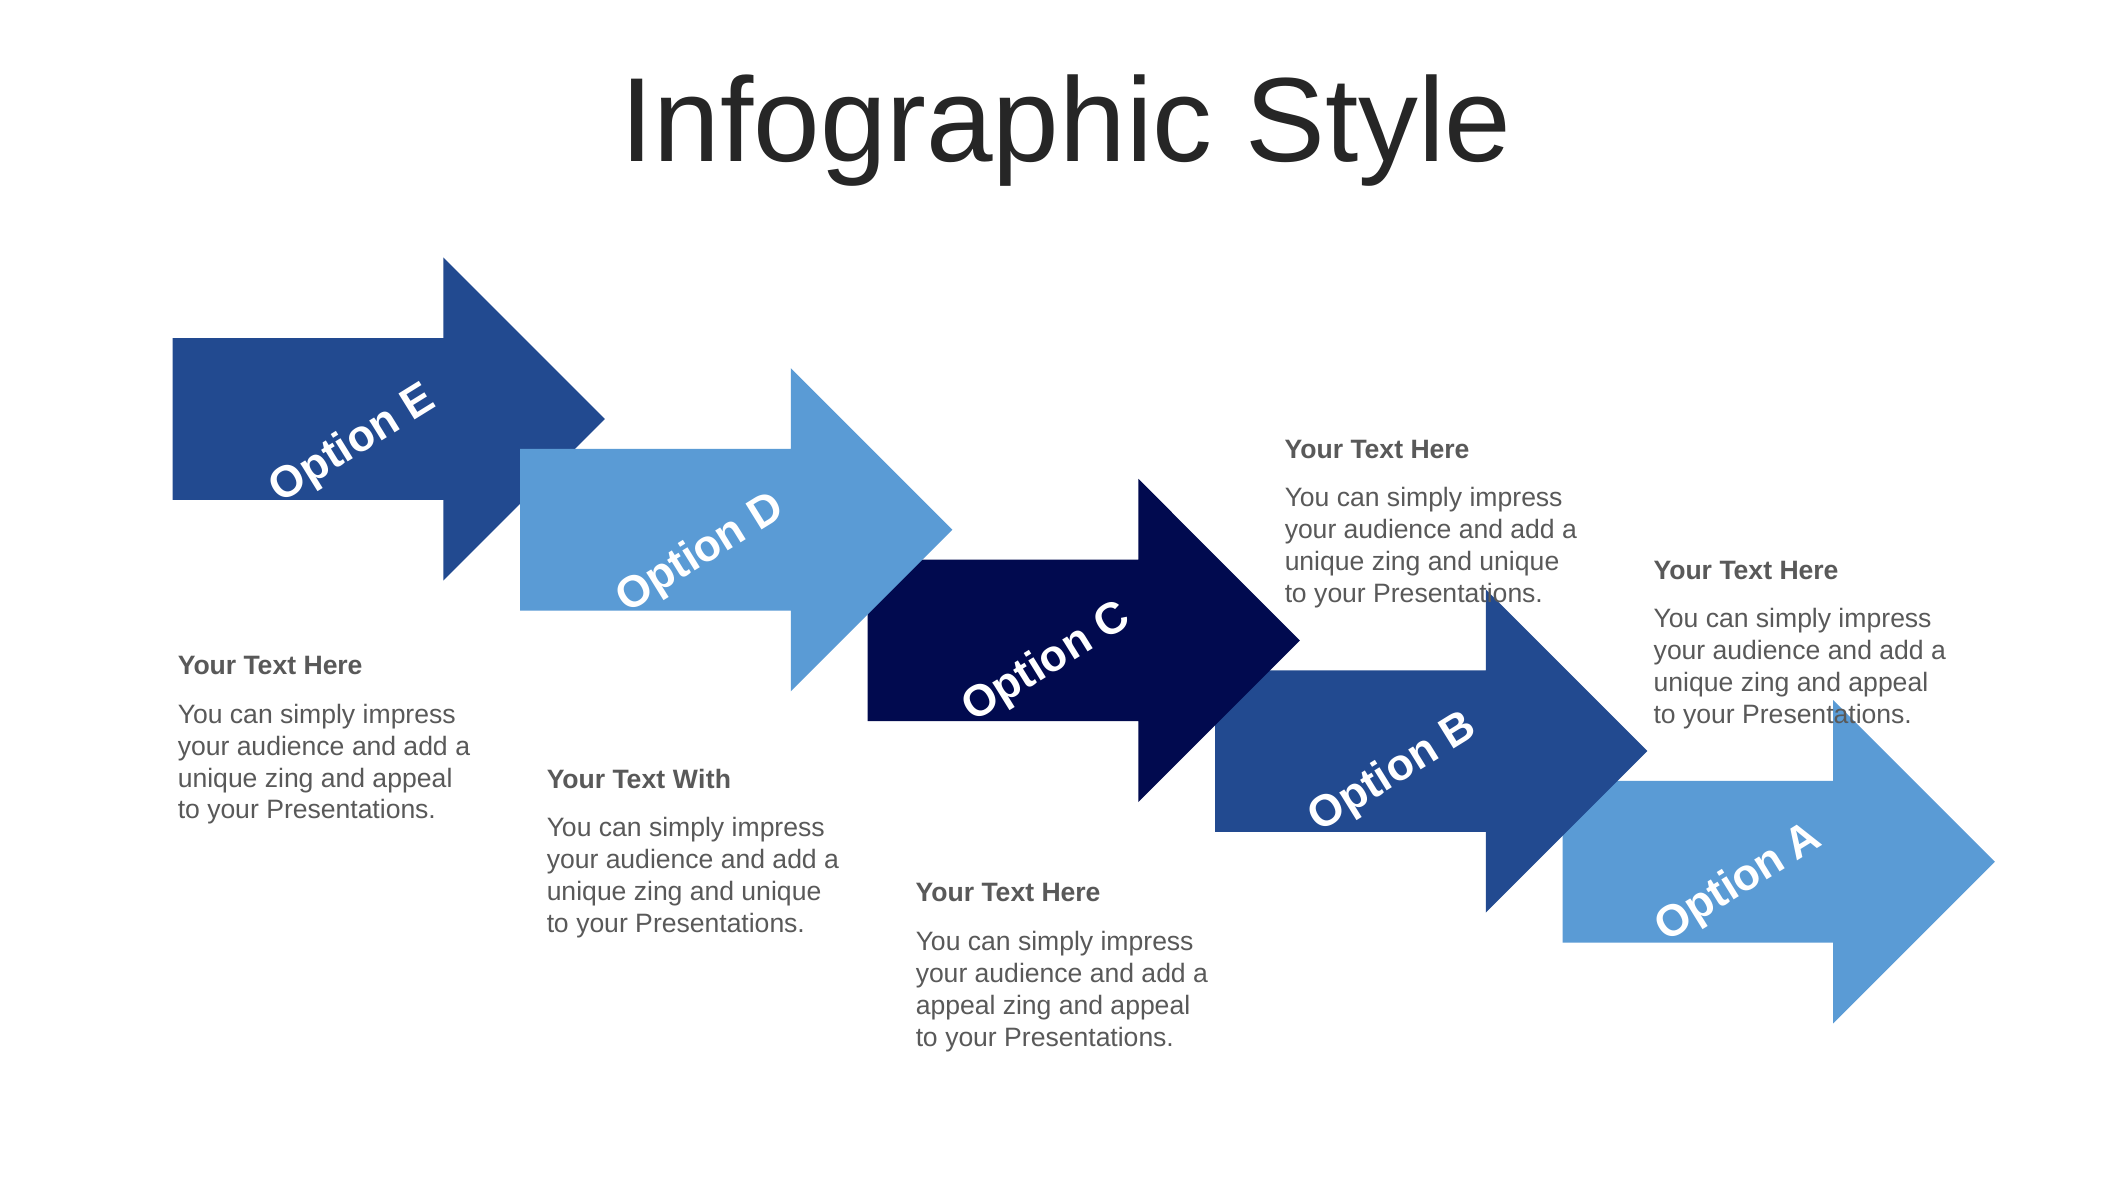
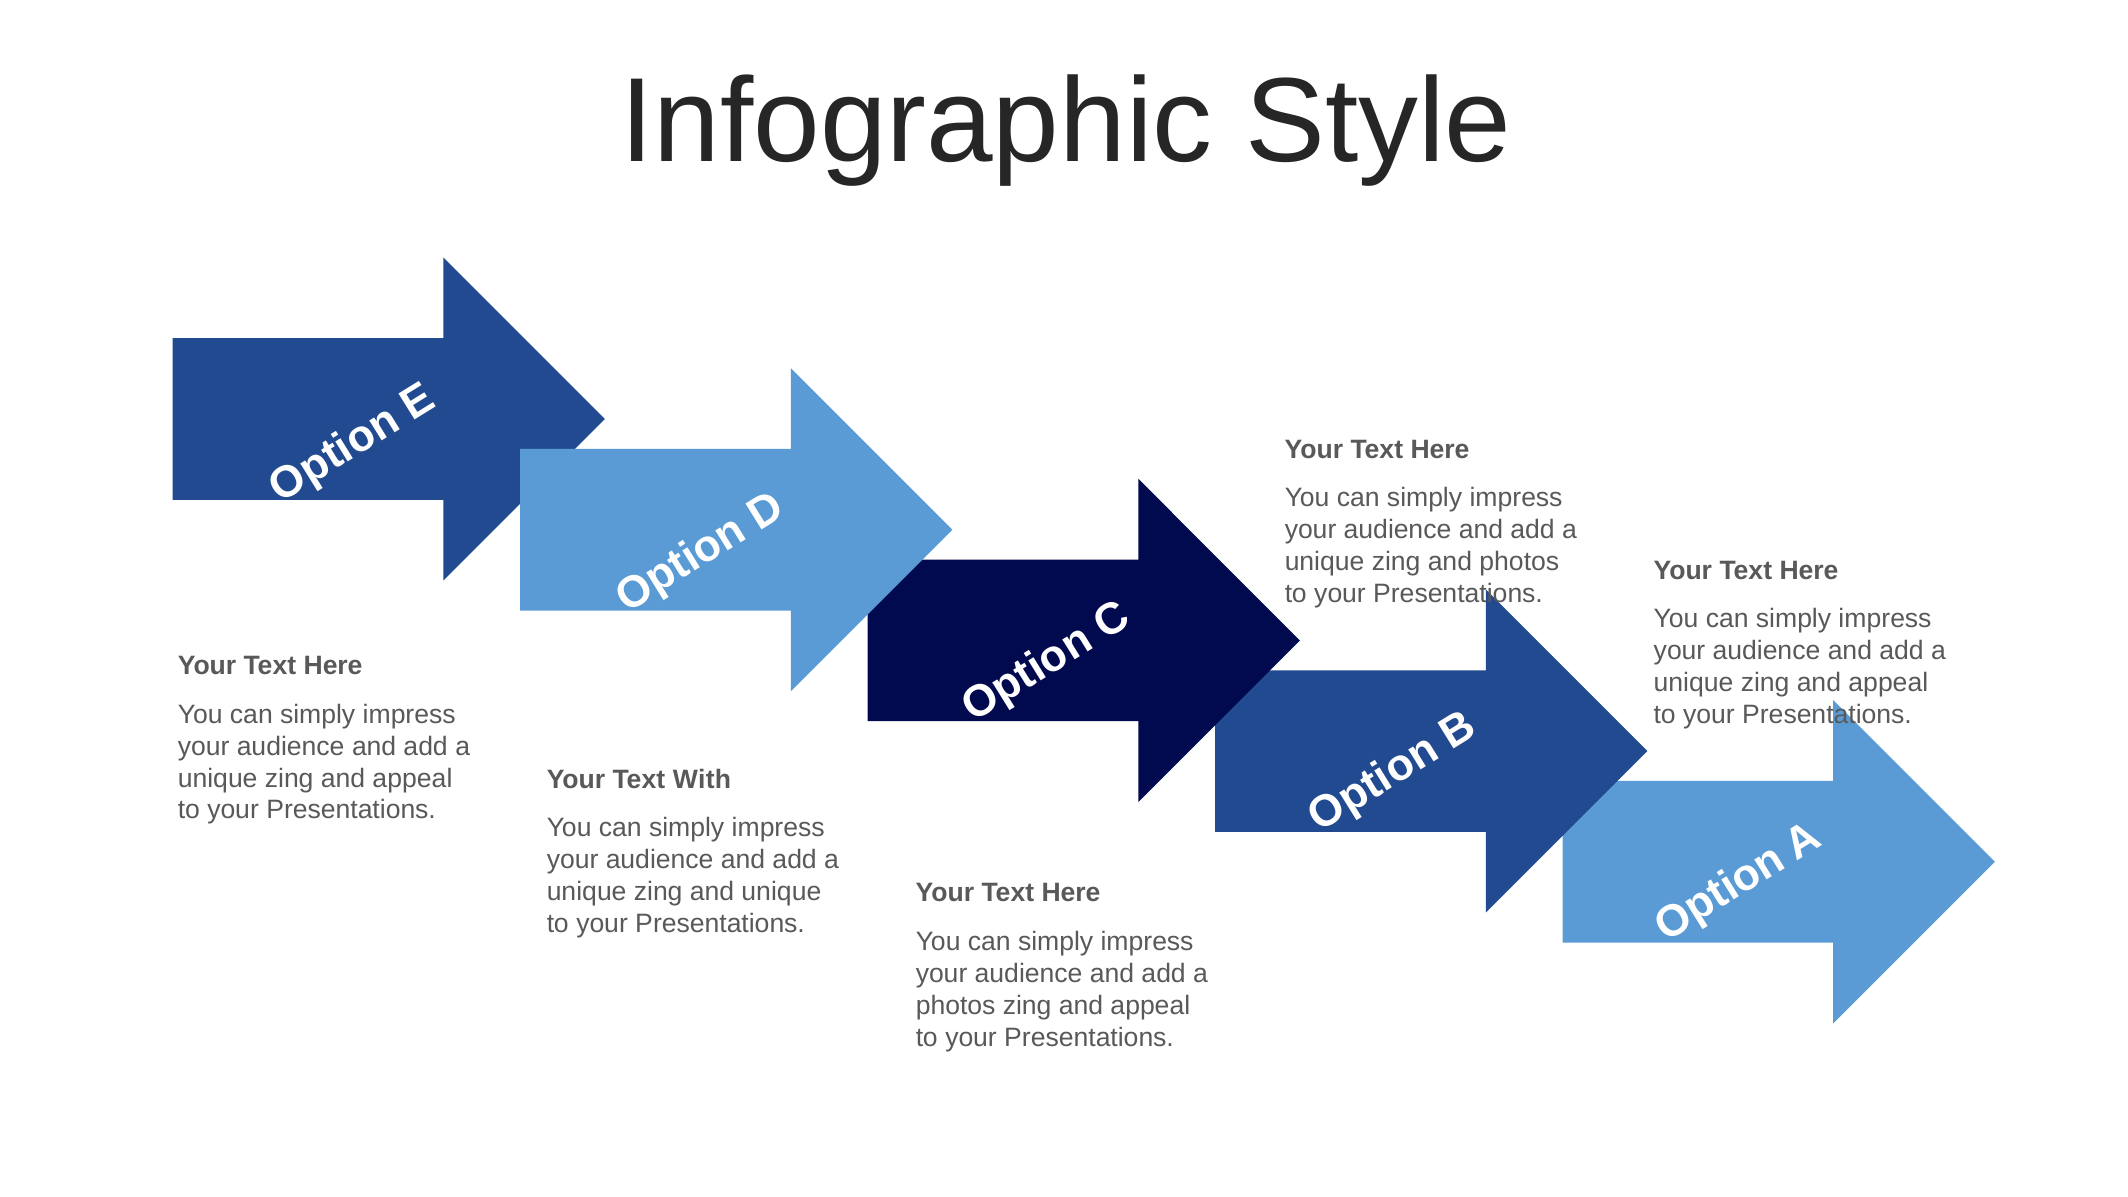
unique: unique -> photos (1519, 562)
appeal: appeal -> photos (956, 1005)
